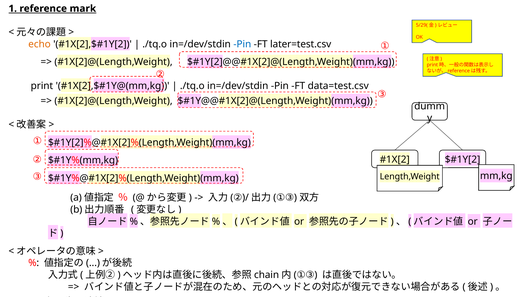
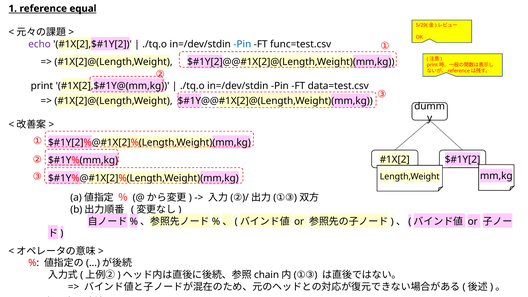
mark: mark -> equal (83, 9)
echo colour: orange -> purple (40, 44)
later=test.csv: later=test.csv -> func=test.csv (301, 44)
